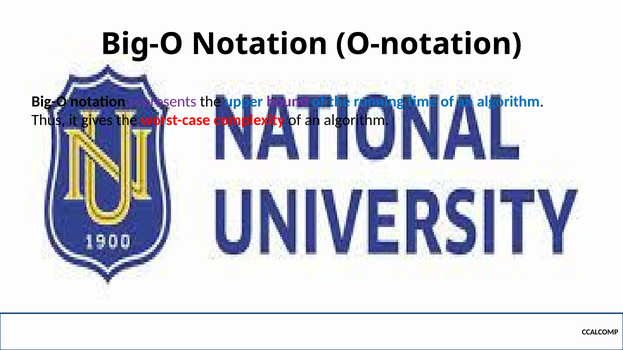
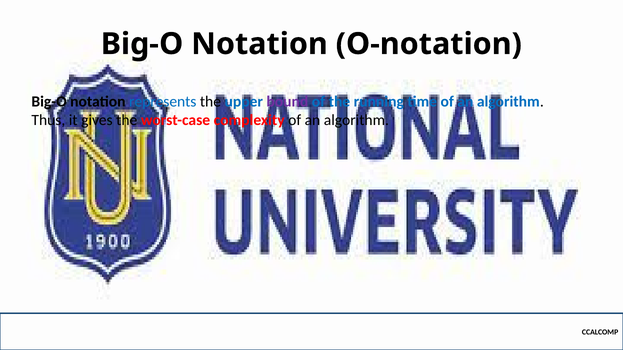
represents colour: purple -> blue (163, 102)
